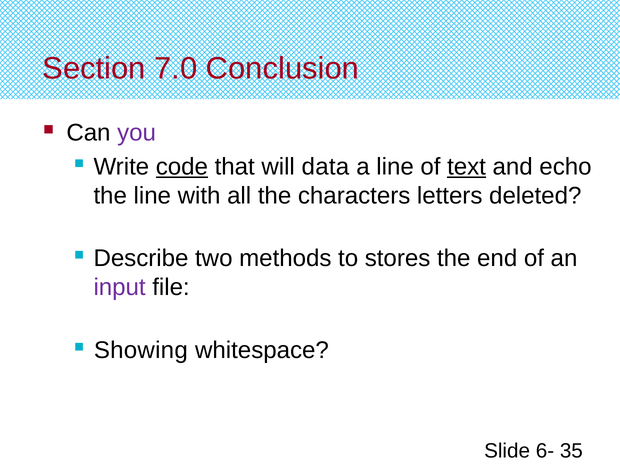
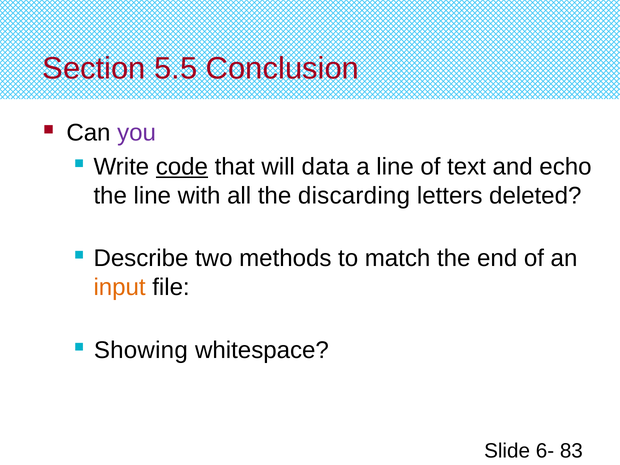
7.0: 7.0 -> 5.5 (176, 68)
text underline: present -> none (467, 167)
characters: characters -> discarding (354, 196)
stores: stores -> match (398, 258)
input colour: purple -> orange (120, 287)
35: 35 -> 83 (571, 451)
